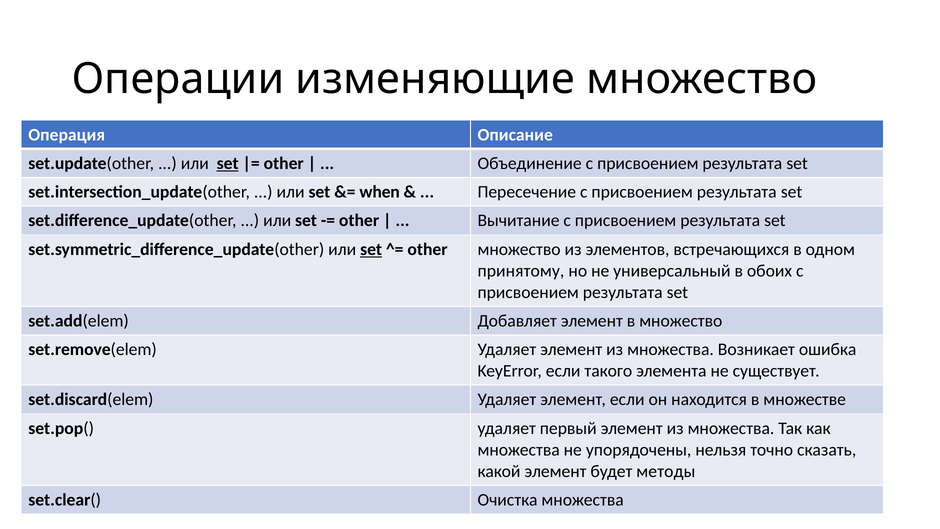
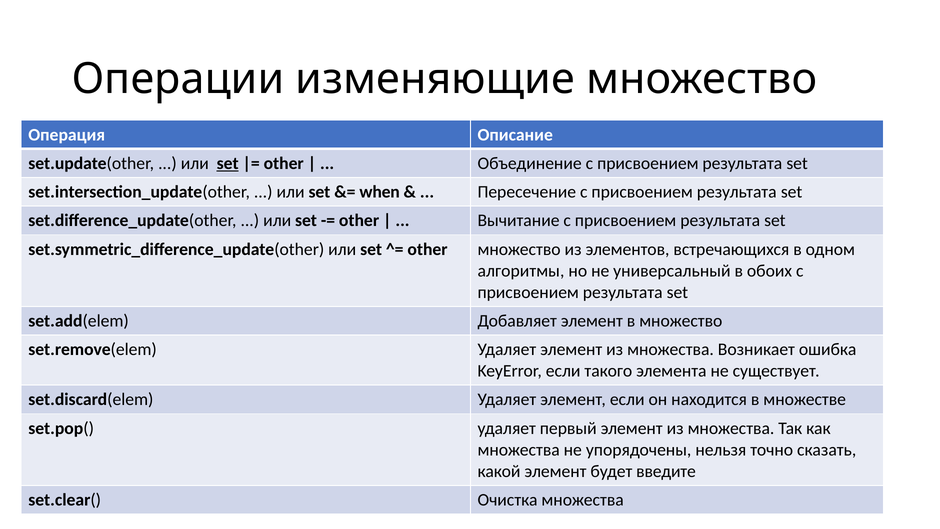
set underline: present -> none (371, 249)
принятому: принятому -> алгоритмы (521, 271)
методы: методы -> введите (666, 471)
